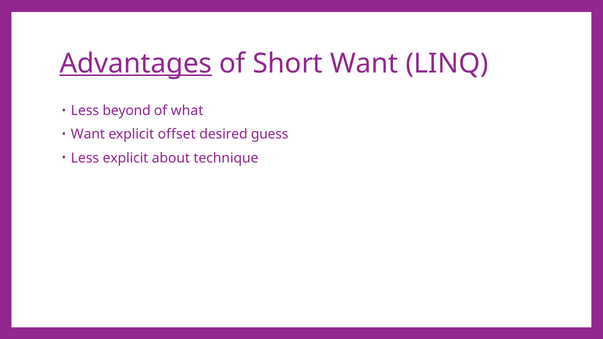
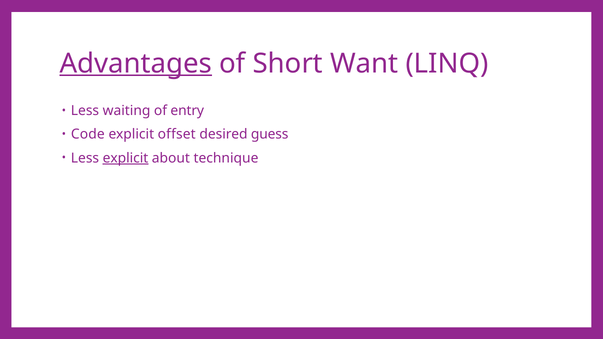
beyond: beyond -> waiting (127, 111)
what: what -> entry (187, 111)
Want: Want -> Code (88, 134)
explicit underline: none -> present (126, 158)
